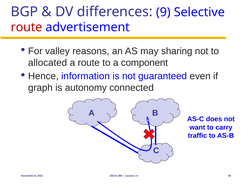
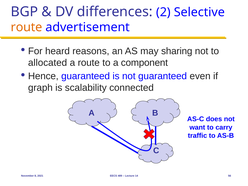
9: 9 -> 2 (163, 12)
route colour: red -> orange (27, 27)
valley: valley -> heard (57, 51)
Hence information: information -> guaranteed (86, 76)
autonomy: autonomy -> scalability (86, 88)
